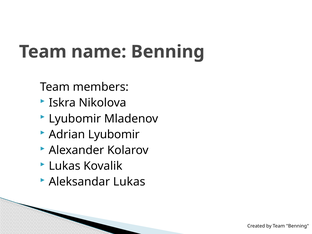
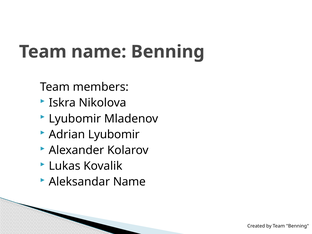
Aleksandar Lukas: Lukas -> Name (129, 182)
